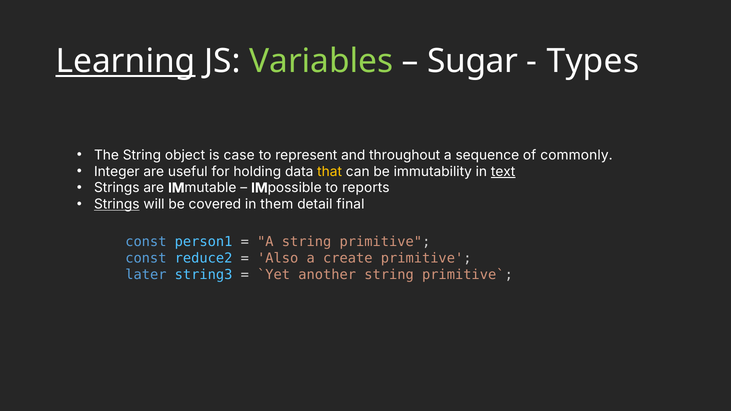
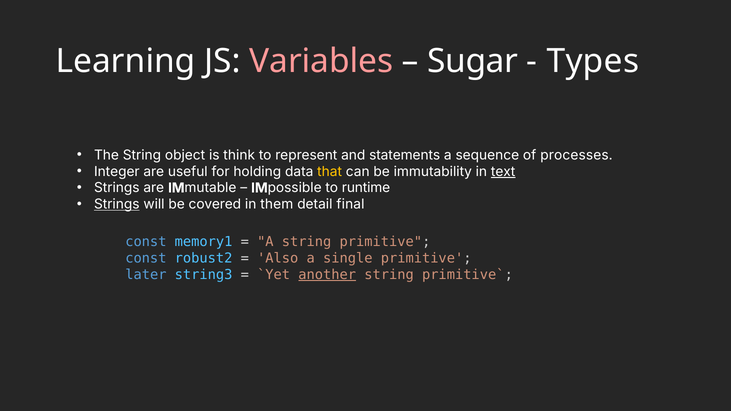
Learning underline: present -> none (126, 61)
Variables colour: light green -> pink (321, 61)
case: case -> think (239, 155)
throughout: throughout -> statements (405, 155)
commonly: commonly -> processes (576, 155)
reports: reports -> runtime (366, 188)
person1: person1 -> memory1 (204, 242)
reduce2: reduce2 -> robust2 (204, 258)
create: create -> single (348, 258)
another underline: none -> present (327, 275)
